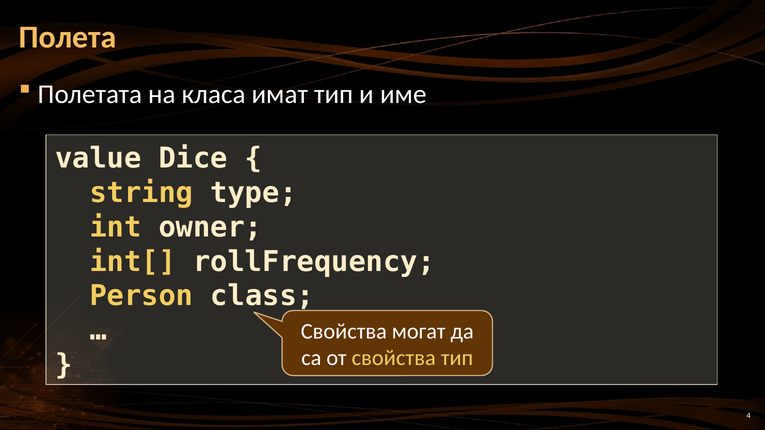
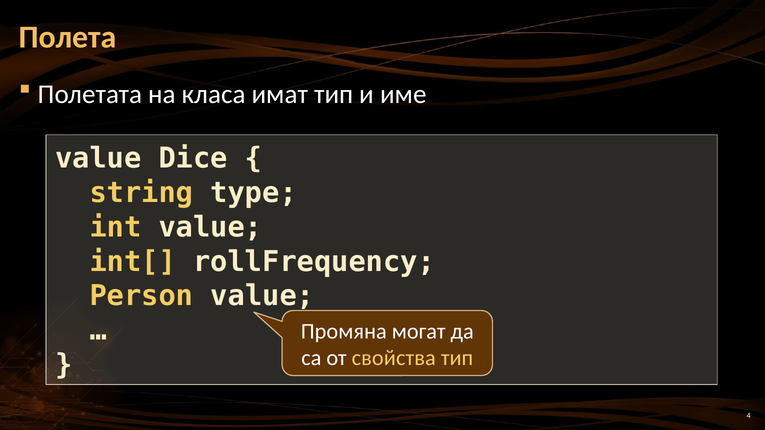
int owner: owner -> value (210, 227)
Person class: class -> value (262, 296)
Свойства: Свойства -> Промяна (344, 332)
